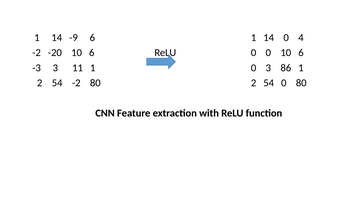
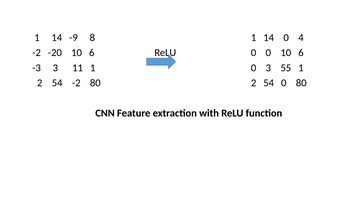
-9 6: 6 -> 8 (92, 38)
86: 86 -> 55 (286, 68)
